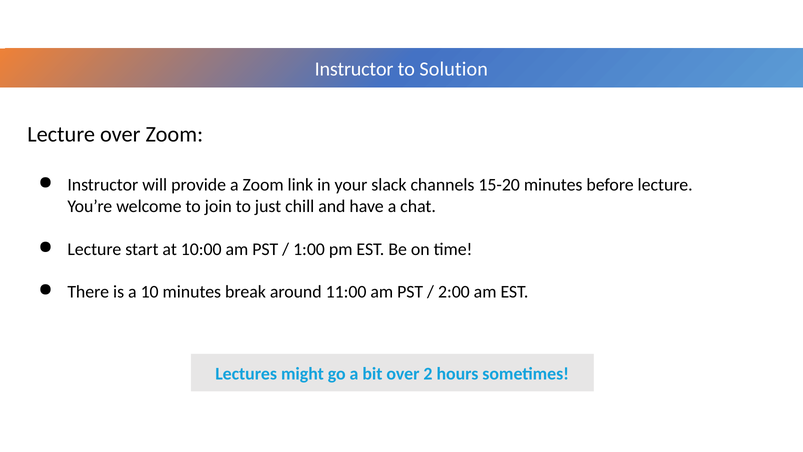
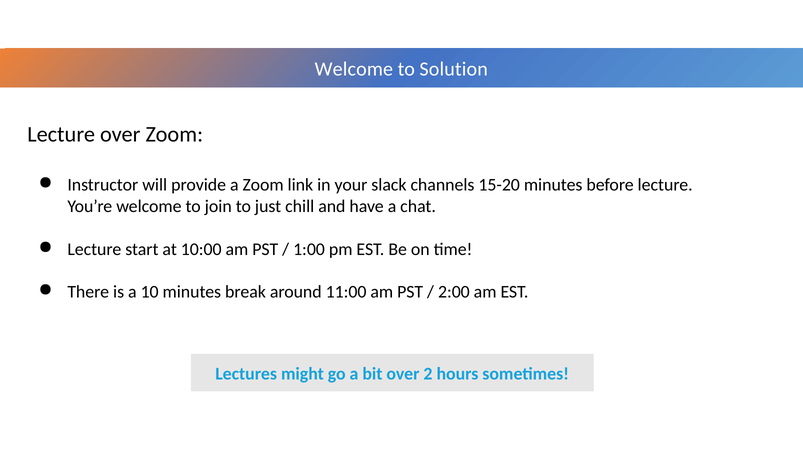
Instructor: Instructor -> Welcome (354, 69)
